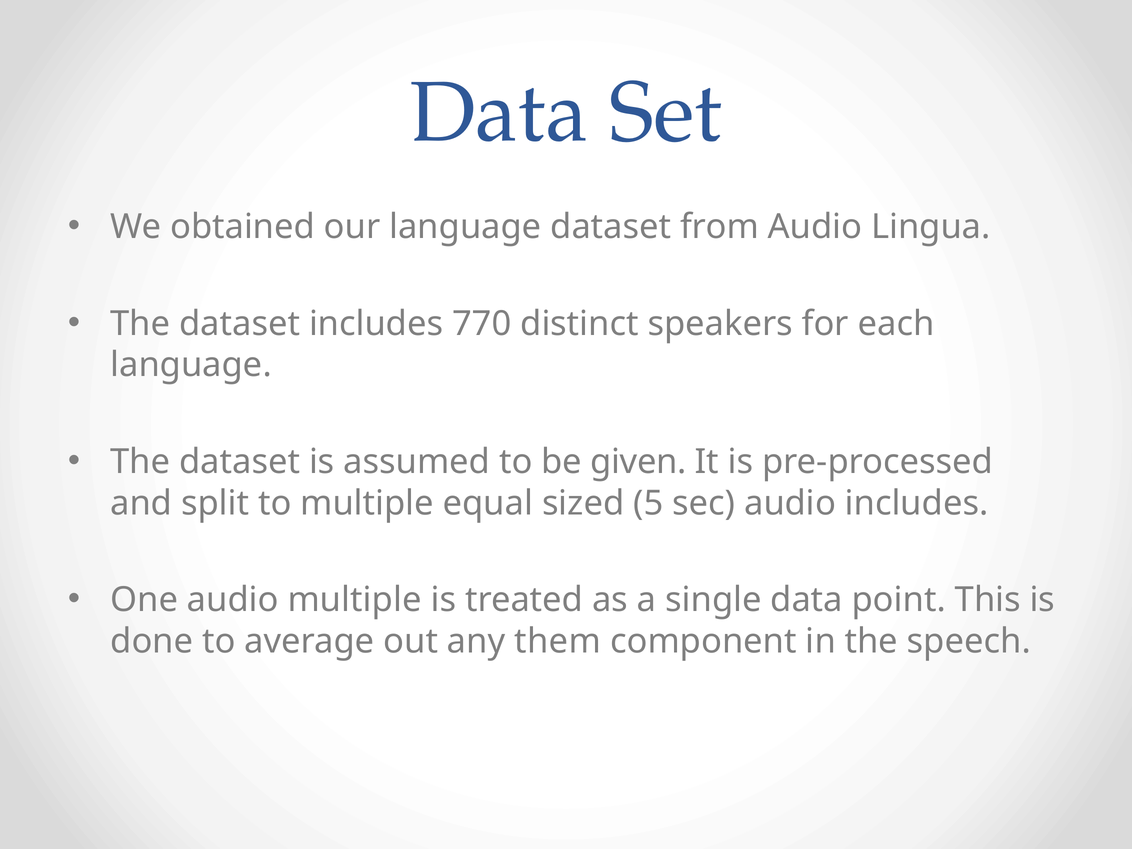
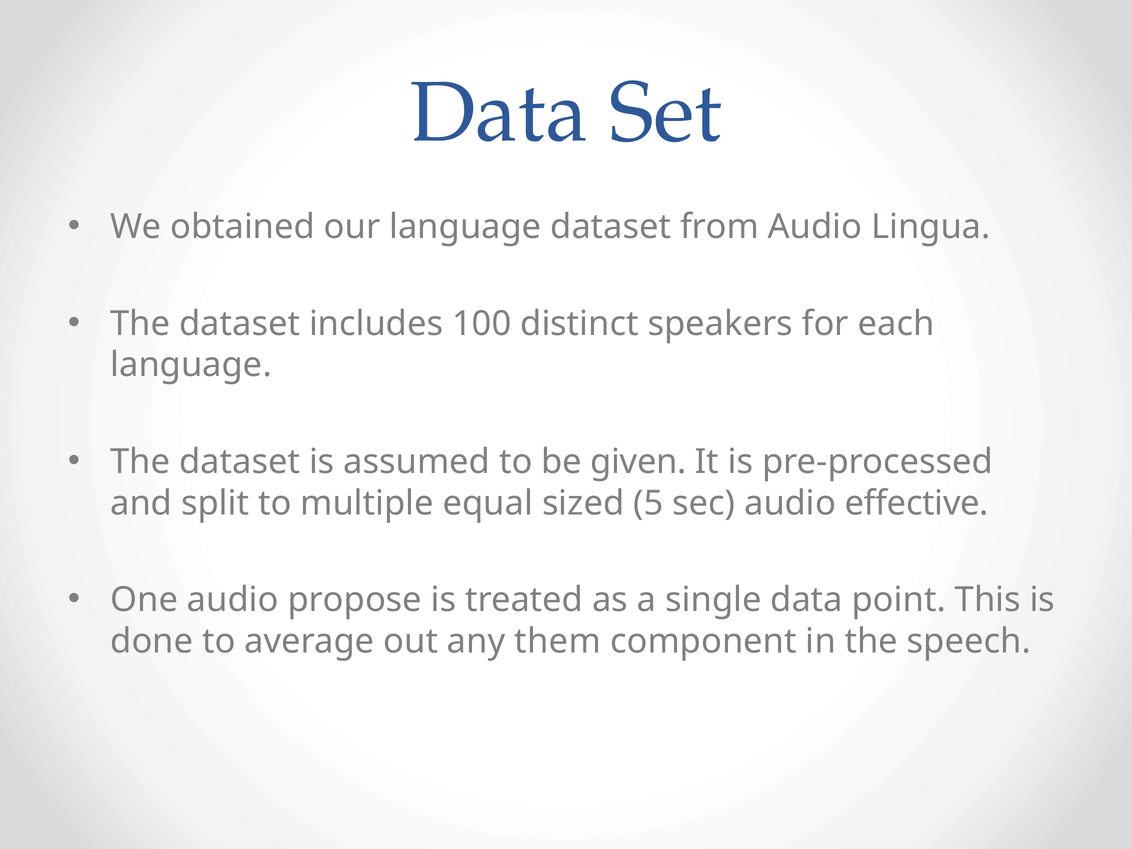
770: 770 -> 100 (482, 324)
audio includes: includes -> effective (917, 503)
audio multiple: multiple -> propose (355, 600)
